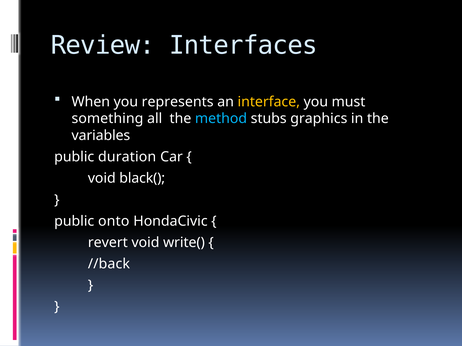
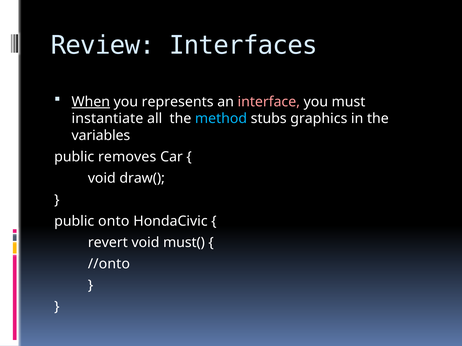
When underline: none -> present (91, 102)
interface colour: yellow -> pink (269, 102)
something: something -> instantiate (107, 119)
duration: duration -> removes (127, 157)
black(: black( -> draw( (142, 179)
write(: write( -> must( (184, 243)
//back: //back -> //onto (109, 264)
